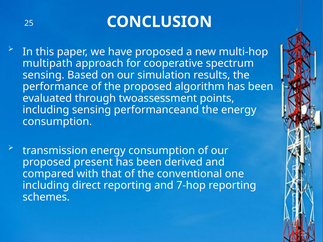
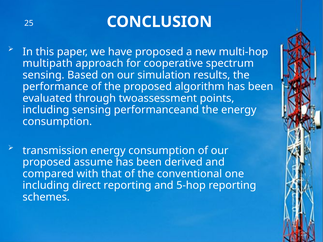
present: present -> assume (93, 162)
7-hop: 7-hop -> 5-hop (191, 186)
